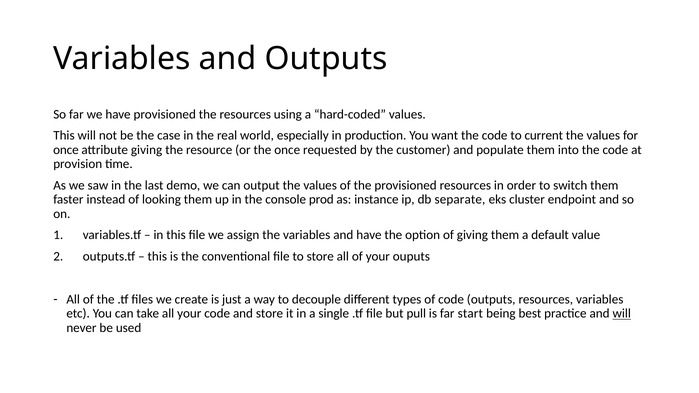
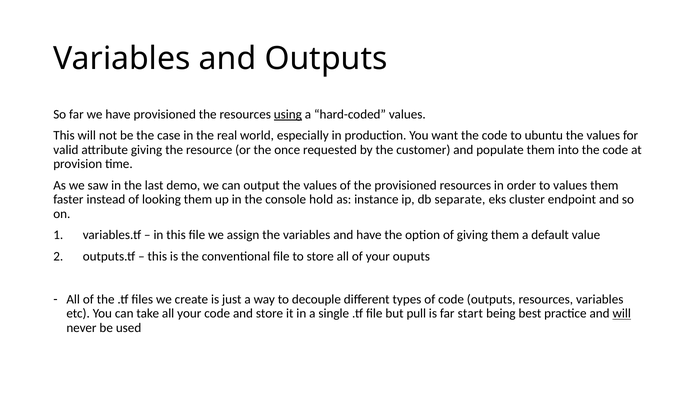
using underline: none -> present (288, 114)
current: current -> ubuntu (544, 136)
once: once -> valid (66, 150)
to switch: switch -> values (570, 185)
prod: prod -> hold (321, 200)
